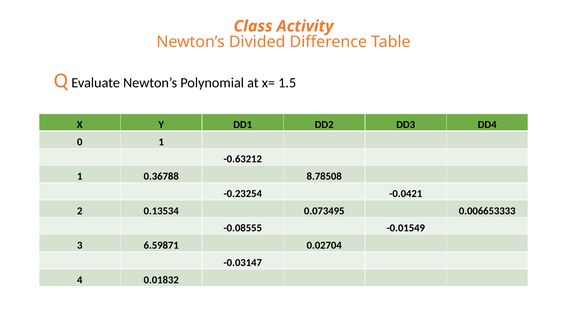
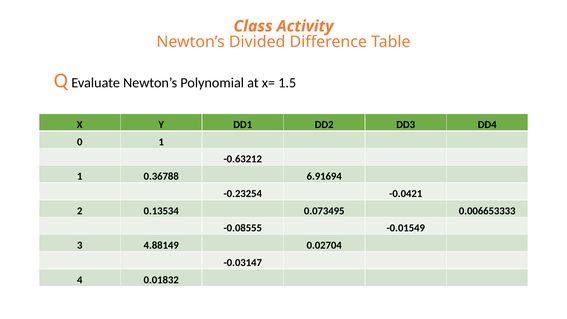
8.78508: 8.78508 -> 6.91694 (324, 176)
6.59871: 6.59871 -> 4.88149 (161, 245)
